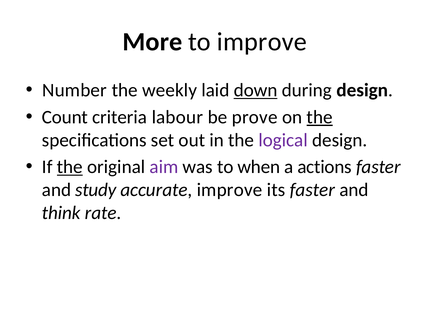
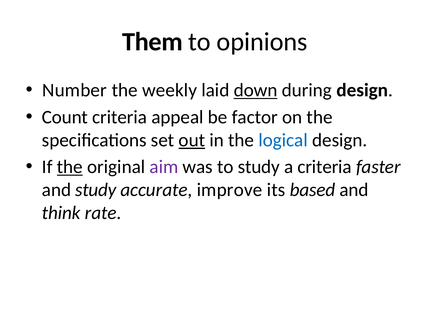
More: More -> Them (153, 42)
to improve: improve -> opinions (262, 42)
labour: labour -> appeal (177, 117)
prove: prove -> factor (255, 117)
the underline: present -> none (320, 117)
out underline: none -> present (192, 140)
logical colour: purple -> blue (283, 140)
to when: when -> study (259, 167)
a actions: actions -> criteria (325, 167)
its faster: faster -> based (312, 190)
